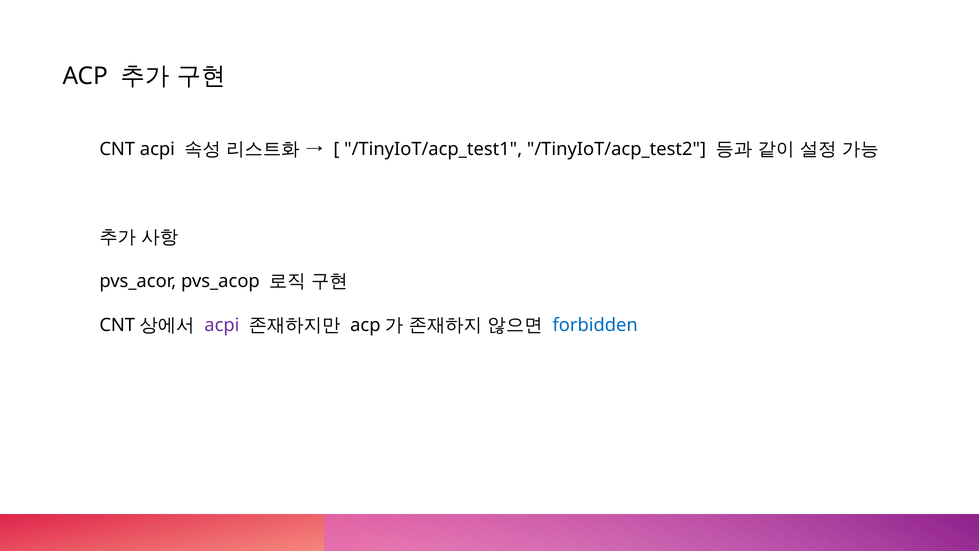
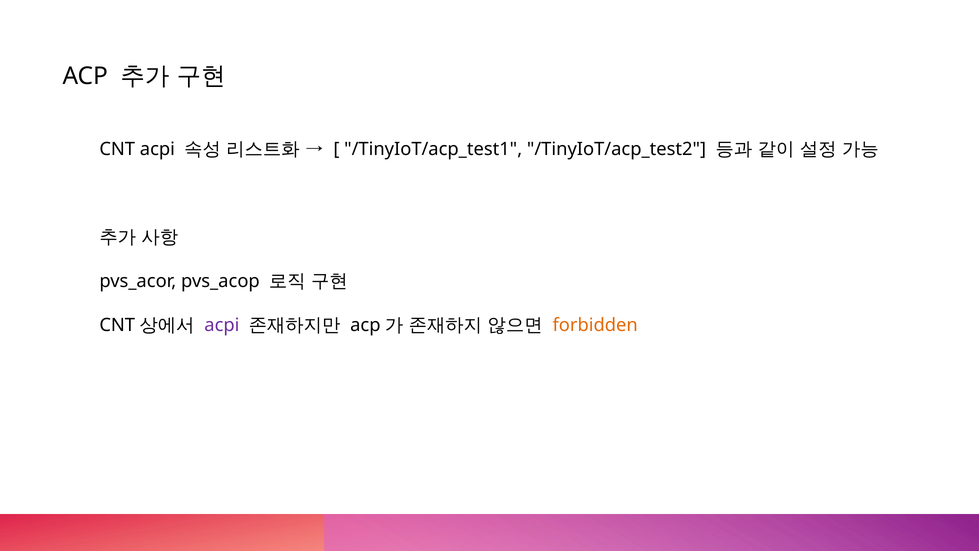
forbidden colour: blue -> orange (595, 325)
